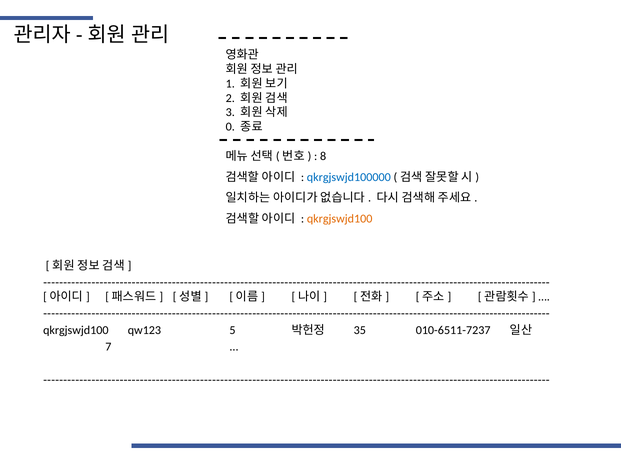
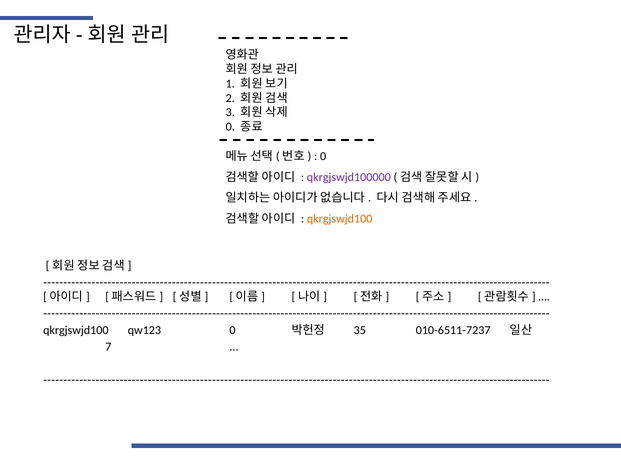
8: 8 -> 0 (323, 157)
qkrgjswjd100000 colour: blue -> purple (349, 178)
qw123 5: 5 -> 0 (233, 331)
